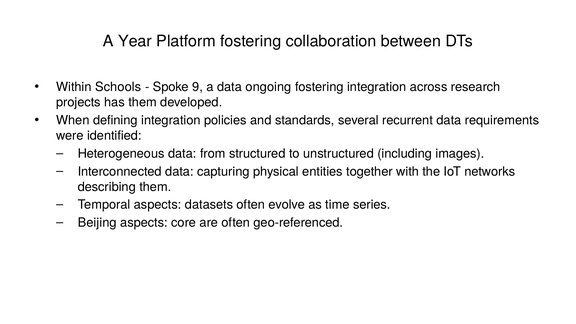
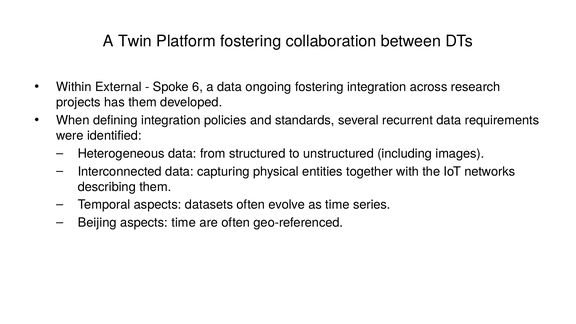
Year: Year -> Twin (135, 41)
Schools: Schools -> External (118, 87)
9: 9 -> 6 (198, 87)
aspects core: core -> time (184, 223)
